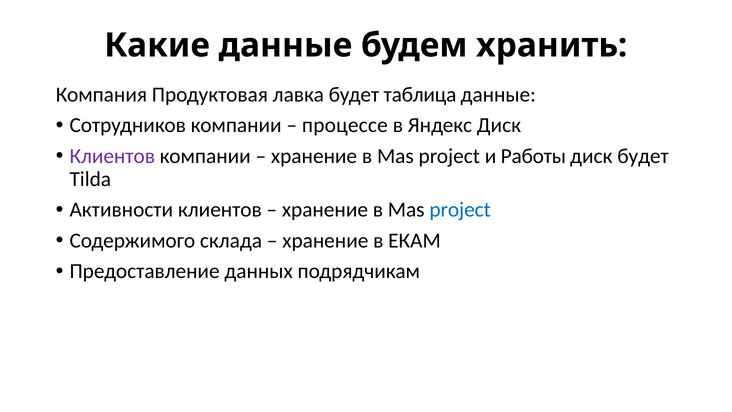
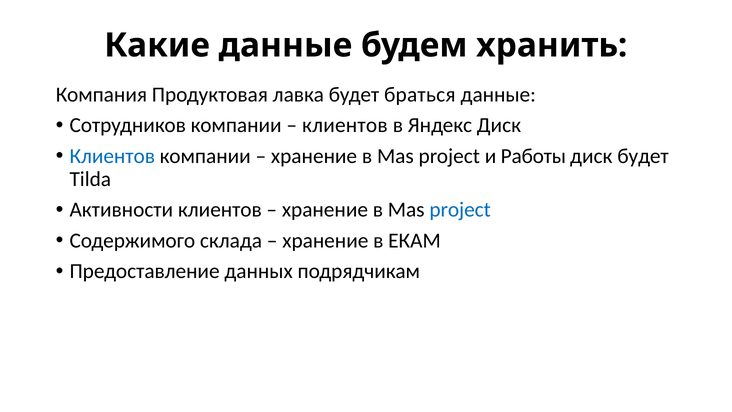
таблица: таблица -> браться (420, 95)
процессе: процессе -> клиентов (345, 125)
Клиентов colour: purple -> blue (112, 156)
